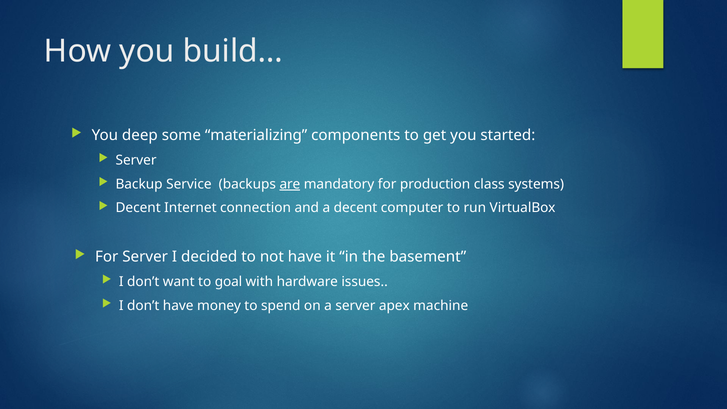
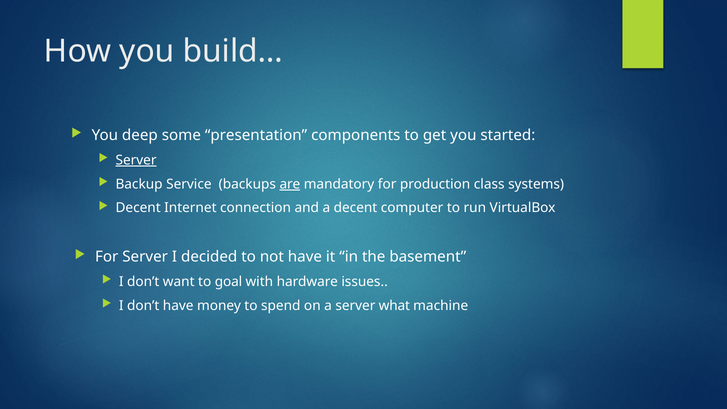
materializing: materializing -> presentation (256, 135)
Server underline: none -> present (136, 160)
apex: apex -> what (394, 306)
